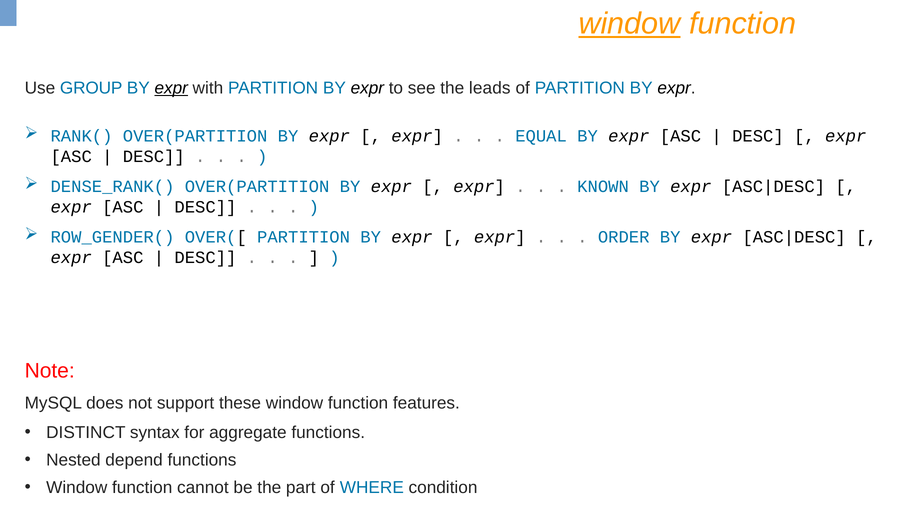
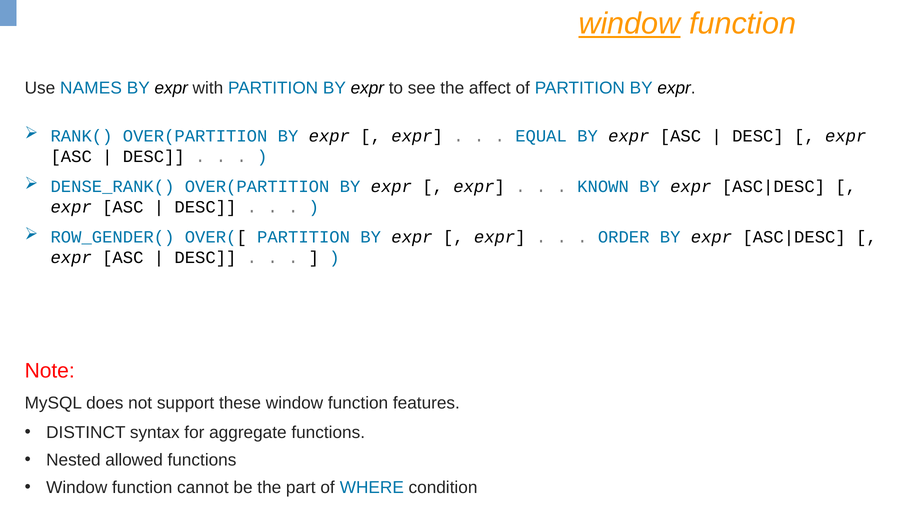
GROUP: GROUP -> NAMES (91, 88)
expr underline: present -> none (171, 88)
leads: leads -> affect (490, 88)
depend: depend -> allowed (134, 461)
